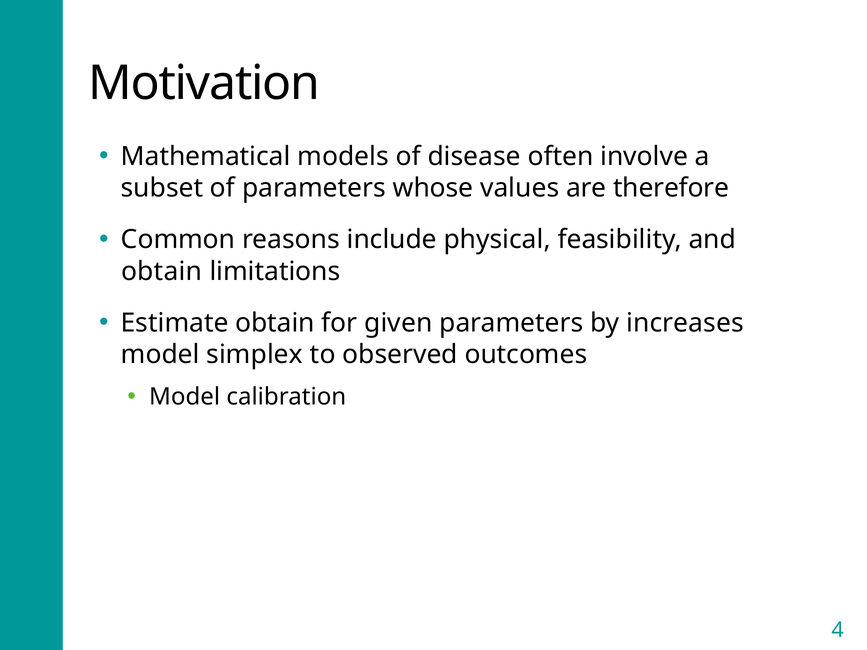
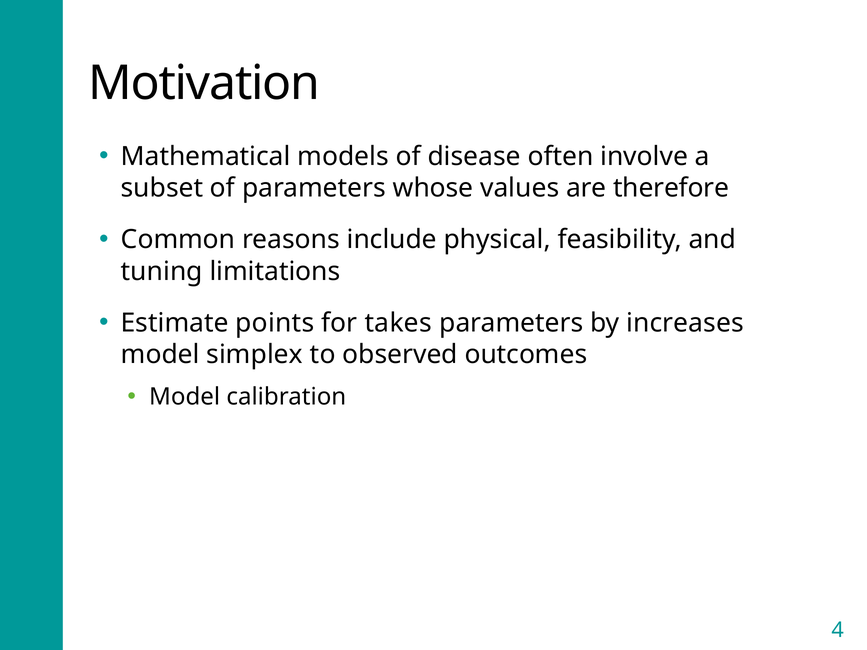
obtain: obtain -> tuning (162, 272)
Estimate obtain: obtain -> points (275, 323)
given: given -> takes (398, 323)
